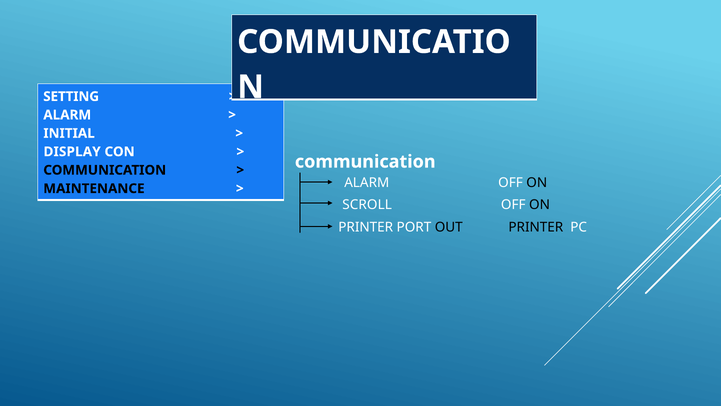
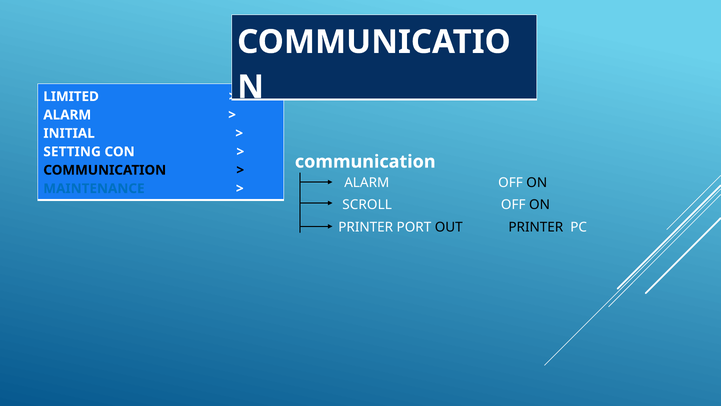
SETTING: SETTING -> LIMITED (71, 96)
DISPLAY: DISPLAY -> SETTING (72, 152)
MAINTENANCE colour: black -> blue (94, 188)
